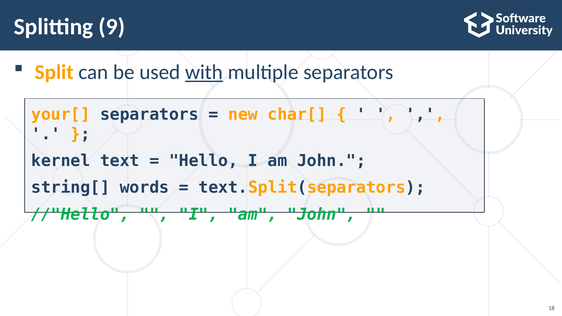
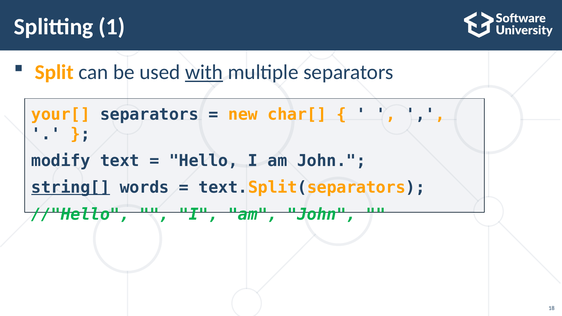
9: 9 -> 1 (112, 27)
kernel: kernel -> modify (61, 161)
string[ underline: none -> present (71, 188)
